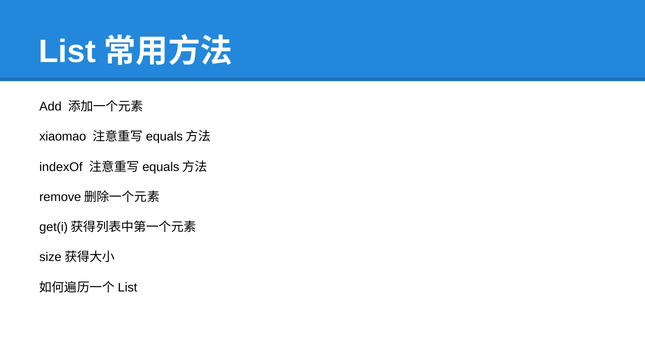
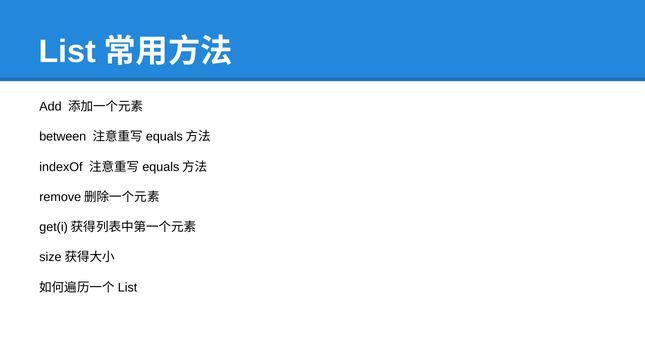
xiaomao: xiaomao -> between (63, 137)
